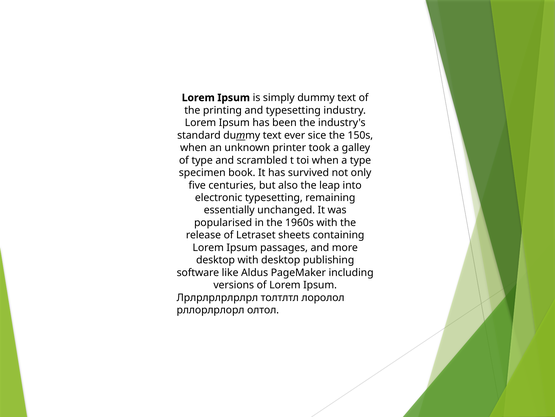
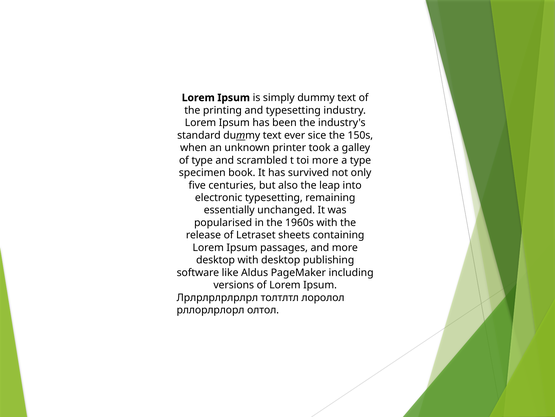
toi when: when -> more (325, 160)
